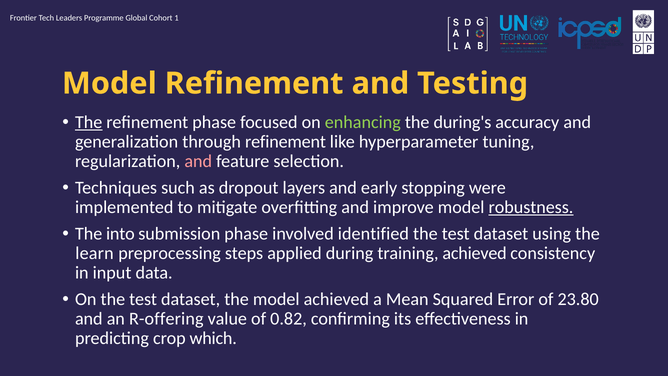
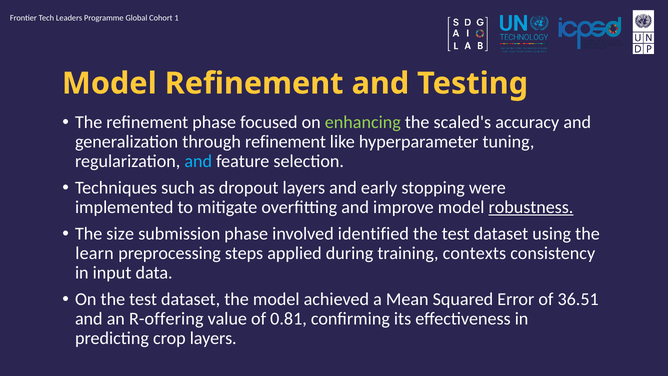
The underline: present -> none (89, 122)
during's: during's -> scaled's (462, 122)
and colour: pink -> light blue (198, 161)
into: into -> size (120, 234)
training achieved: achieved -> contexts (474, 253)
23.80: 23.80 -> 36.51 (578, 299)
0.82: 0.82 -> 0.81 (289, 319)
crop which: which -> layers (213, 338)
